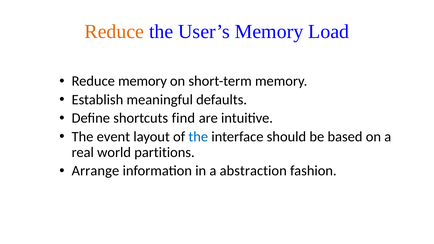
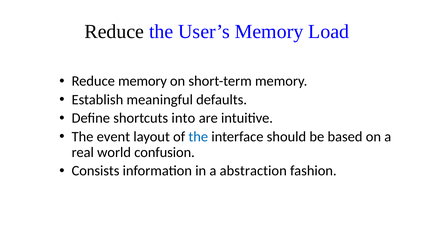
Reduce colour: orange -> black (114, 32)
find: find -> into (183, 118)
partitions: partitions -> confusion (165, 152)
Arrange: Arrange -> Consists (96, 171)
